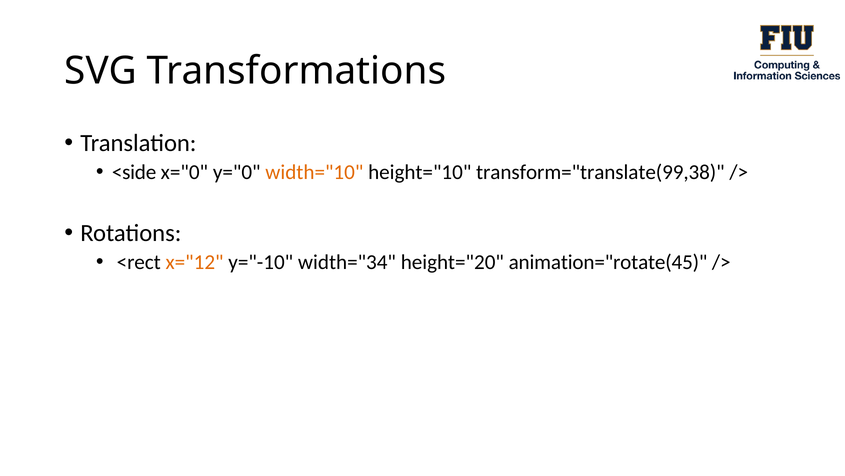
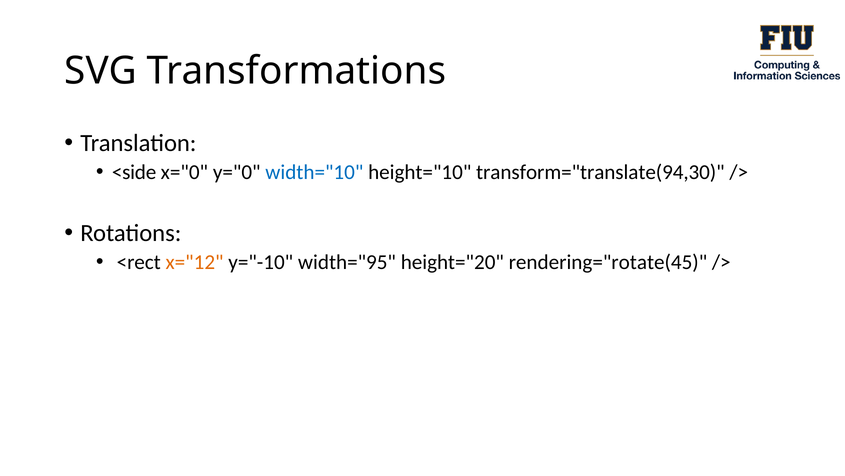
width="10 colour: orange -> blue (314, 172)
transform="translate(99,38: transform="translate(99,38 -> transform="translate(94,30 (600, 172)
width="34: width="34 -> width="95 (347, 262)
animation="rotate(45: animation="rotate(45 -> rendering="rotate(45 (608, 262)
